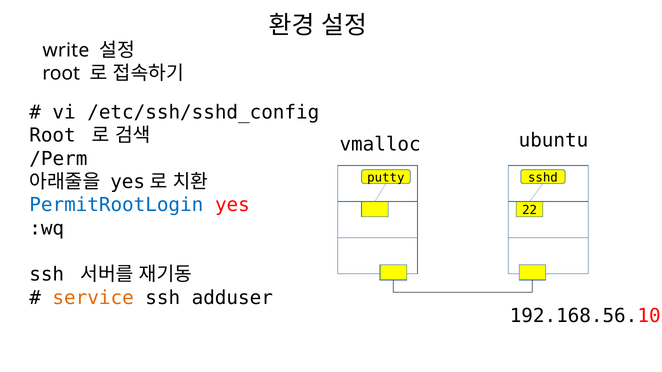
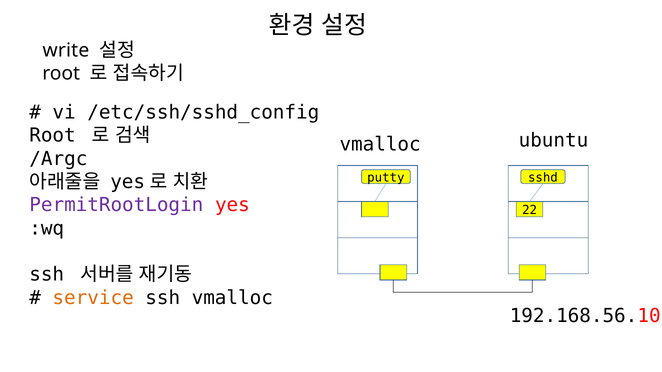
/Perm: /Perm -> /Argc (58, 159)
PermitRootLogin colour: blue -> purple (116, 205)
ssh adduser: adduser -> vmalloc (232, 298)
